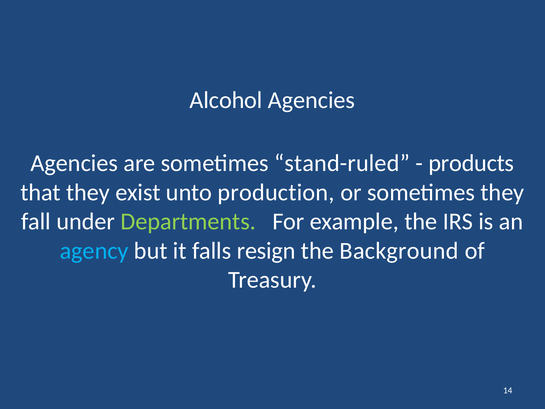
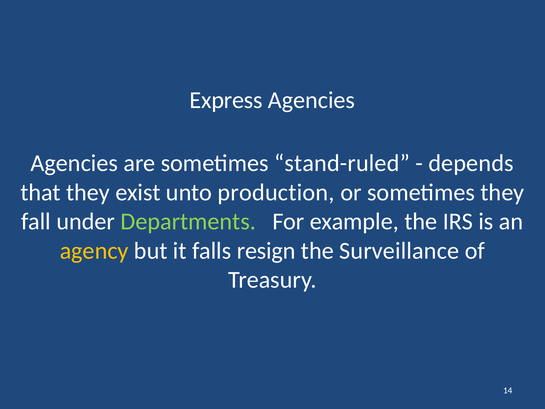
Alcohol: Alcohol -> Express (226, 100)
products: products -> depends (471, 163)
agency colour: light blue -> yellow (94, 251)
Background: Background -> Surveillance (399, 251)
